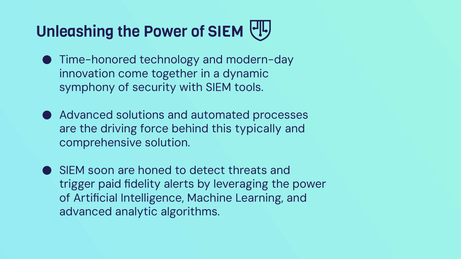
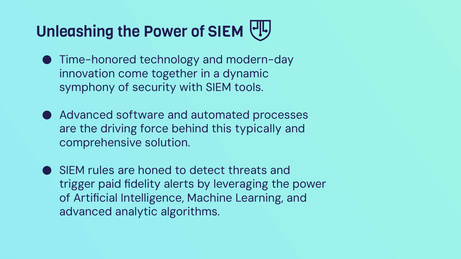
solutions: solutions -> software (140, 115)
soon: soon -> rules (101, 170)
